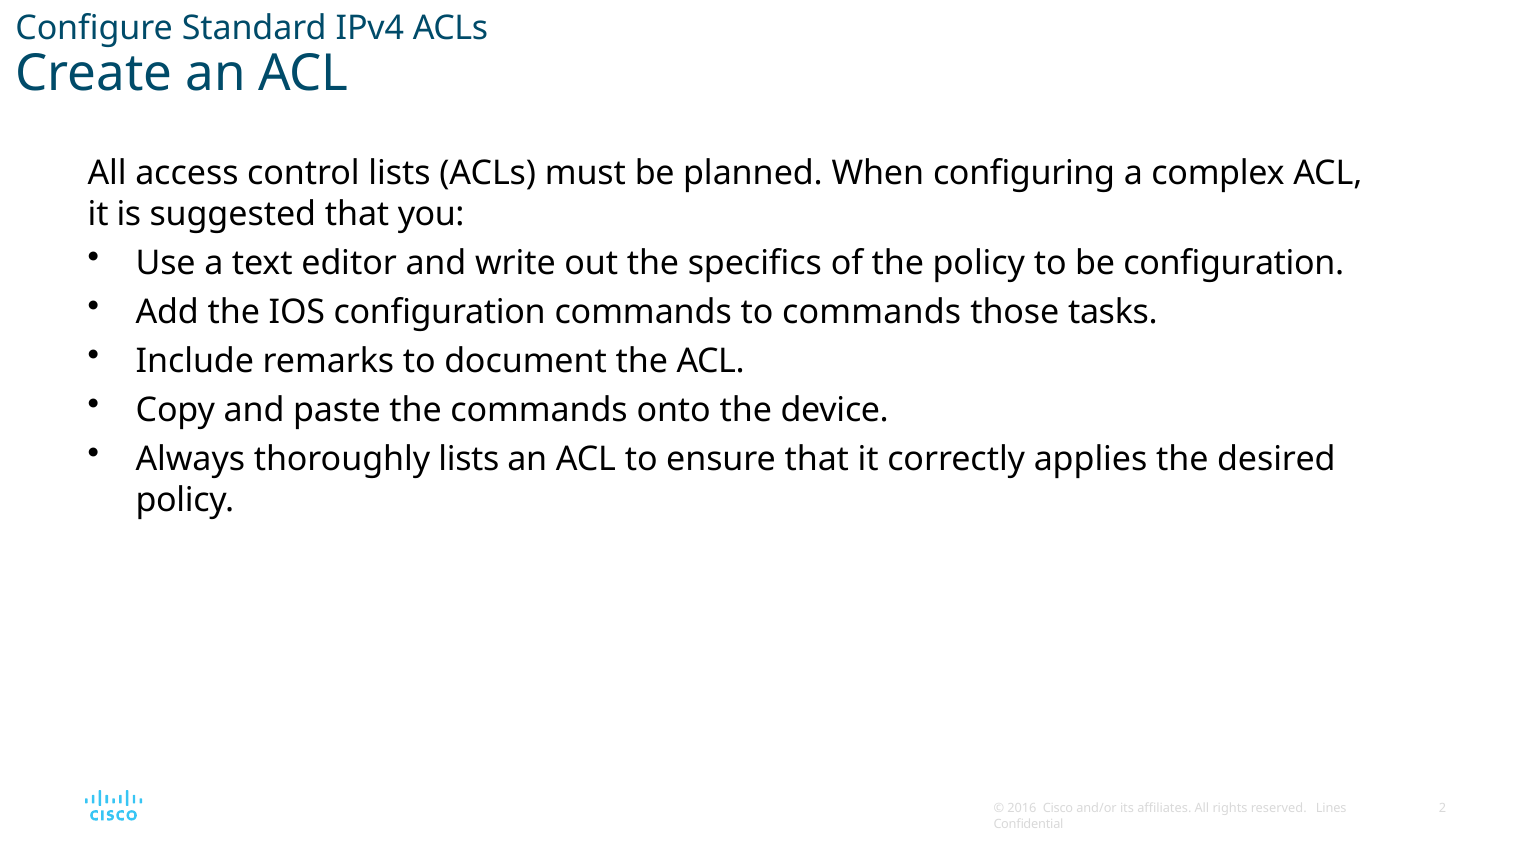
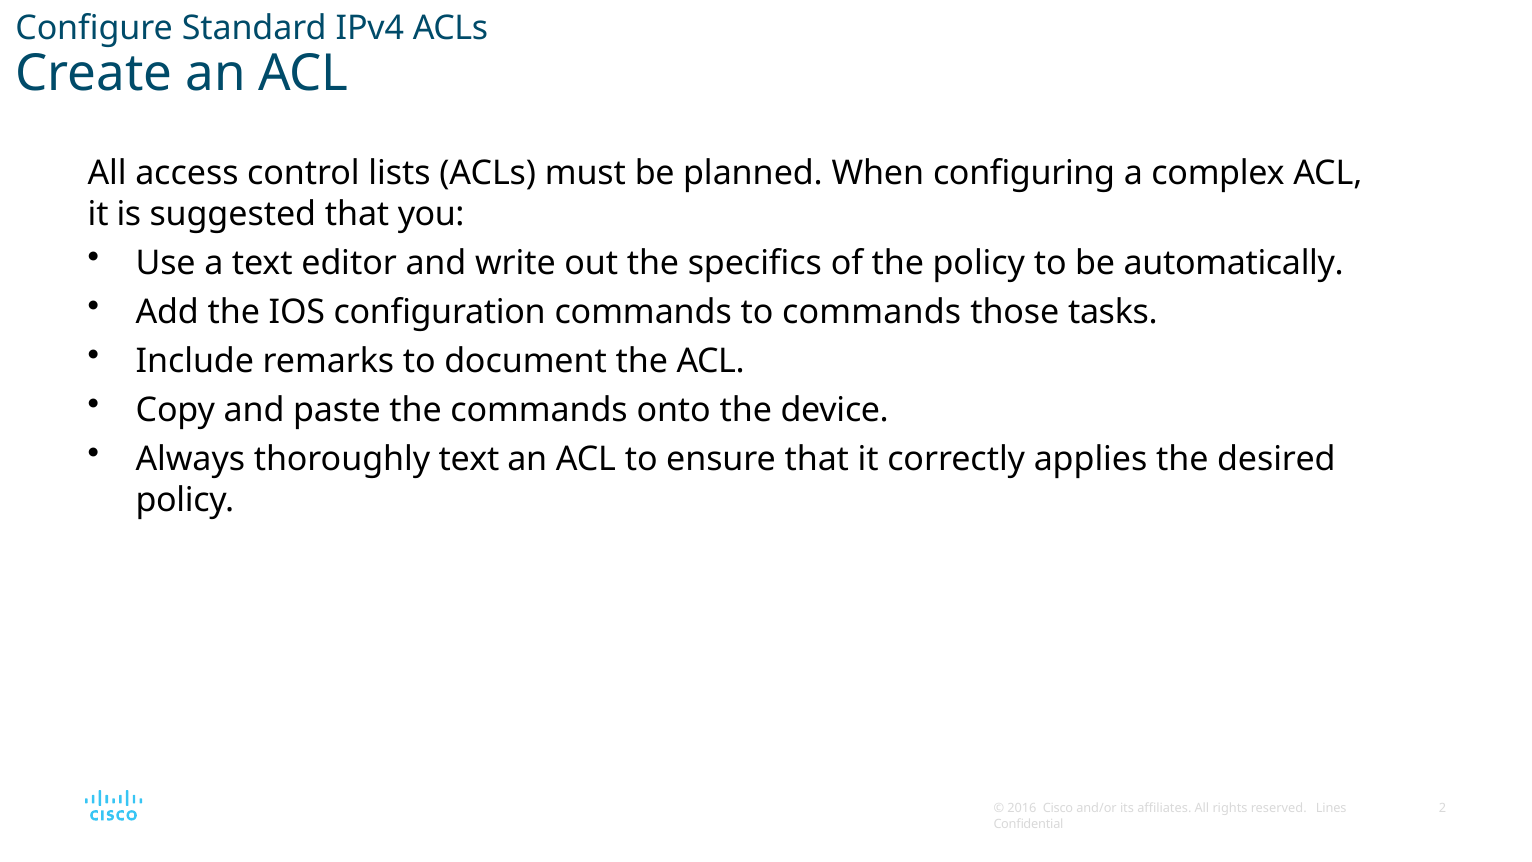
be configuration: configuration -> automatically (1234, 263)
thoroughly lists: lists -> text (469, 459)
